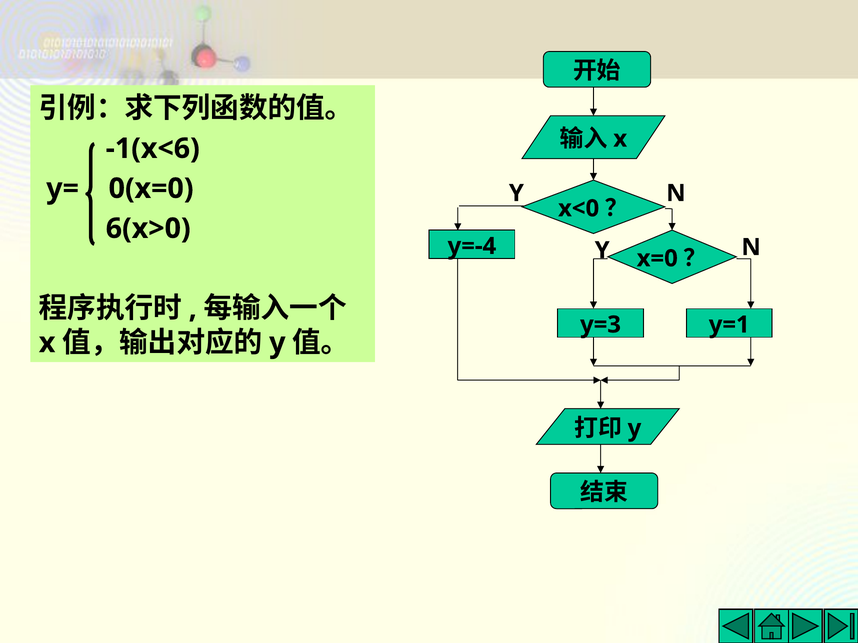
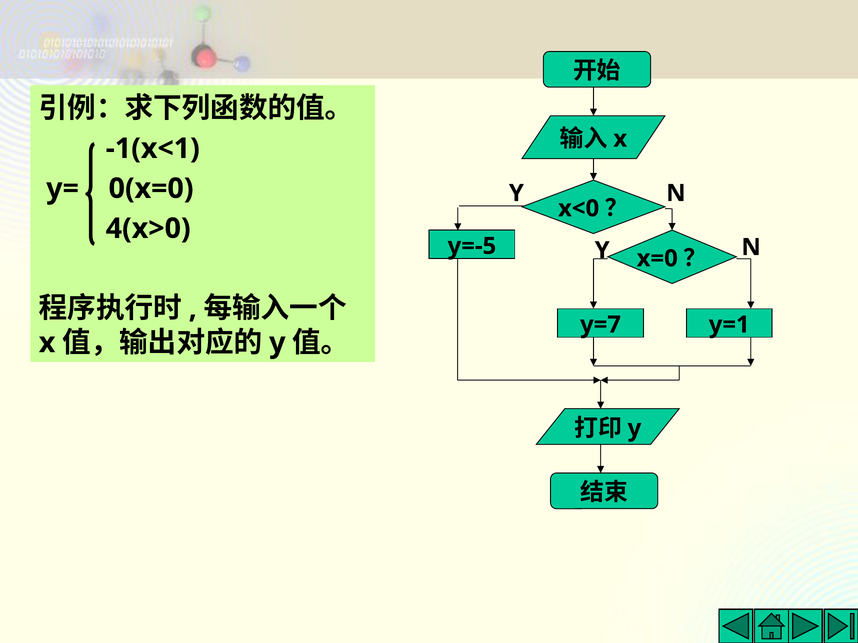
-1(x<6: -1(x<6 -> -1(x<1 (153, 149)
6(x>0: 6(x>0 -> 4(x>0 (148, 229)
y=-4: y=-4 -> y=-5 (472, 246)
y=3: y=3 -> y=7 (601, 325)
